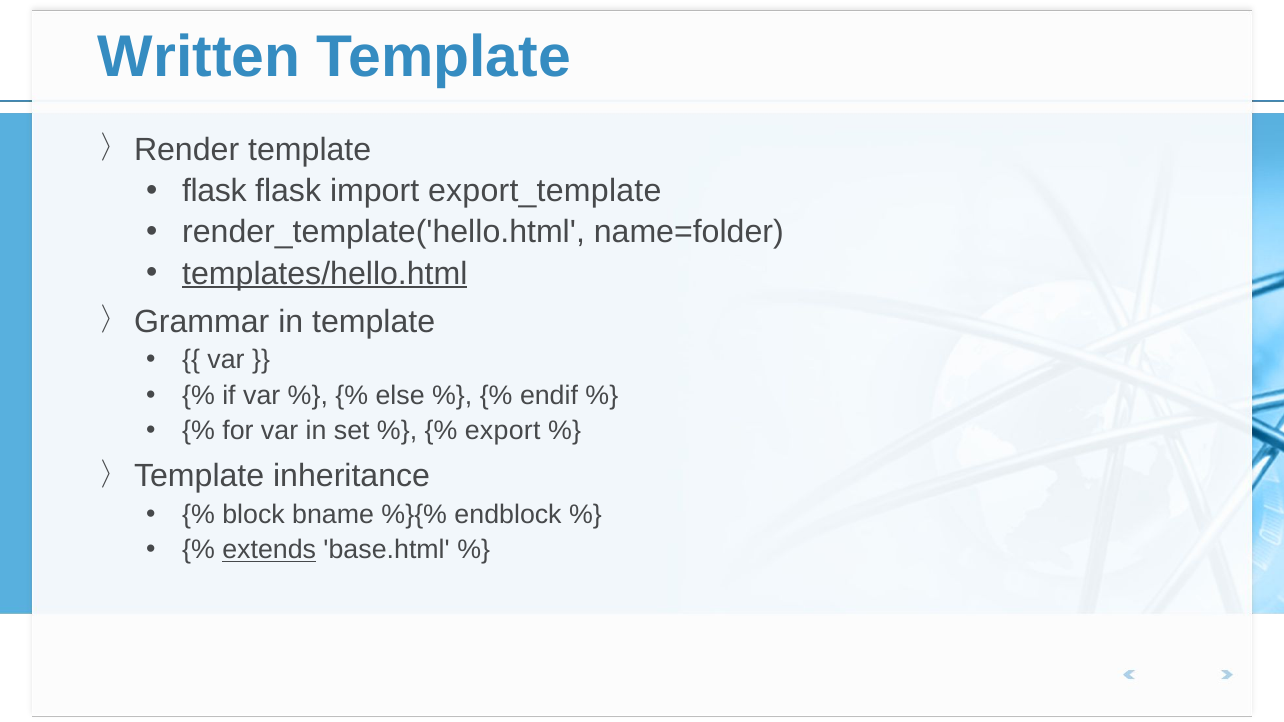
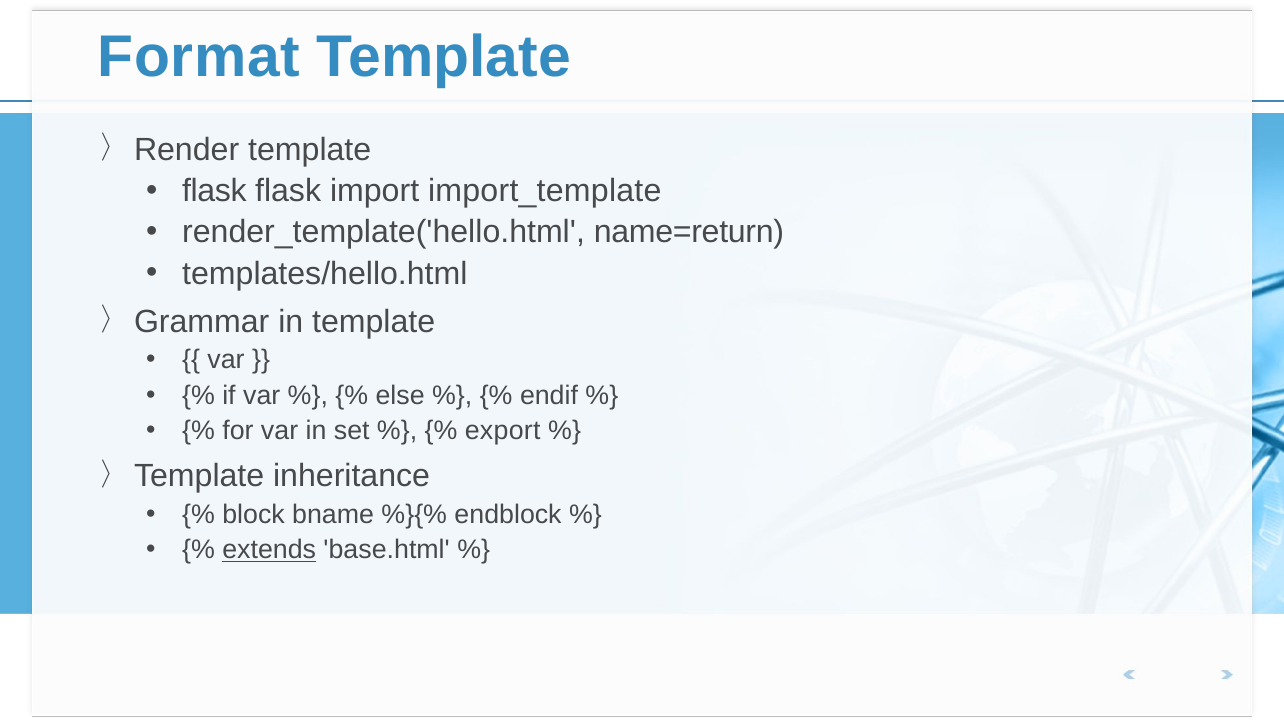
Written: Written -> Format (199, 57)
export_template: export_template -> import_template (545, 191)
name=folder: name=folder -> name=return (689, 232)
templates/hello.html underline: present -> none (325, 274)
